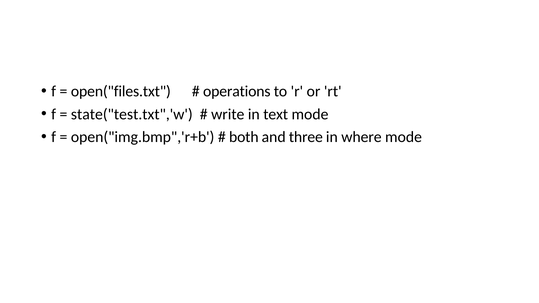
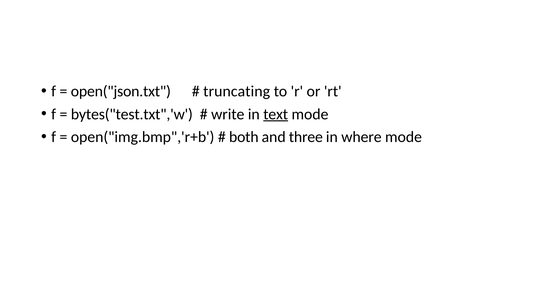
open("files.txt: open("files.txt -> open("json.txt (121, 91)
operations: operations -> truncating (237, 91)
state("test.txt",'w: state("test.txt",'w -> bytes("test.txt",'w (132, 114)
text underline: none -> present (276, 114)
